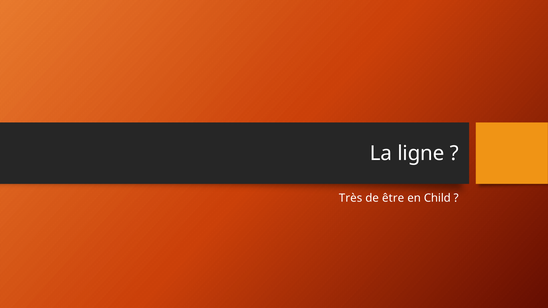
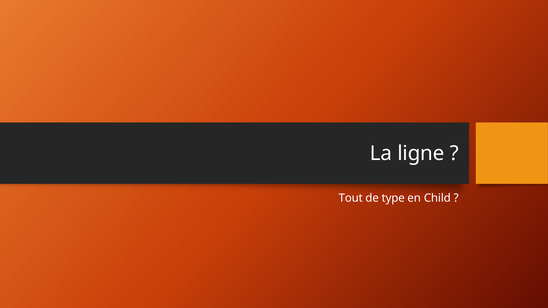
Très: Très -> Tout (351, 198)
être: être -> type (393, 198)
